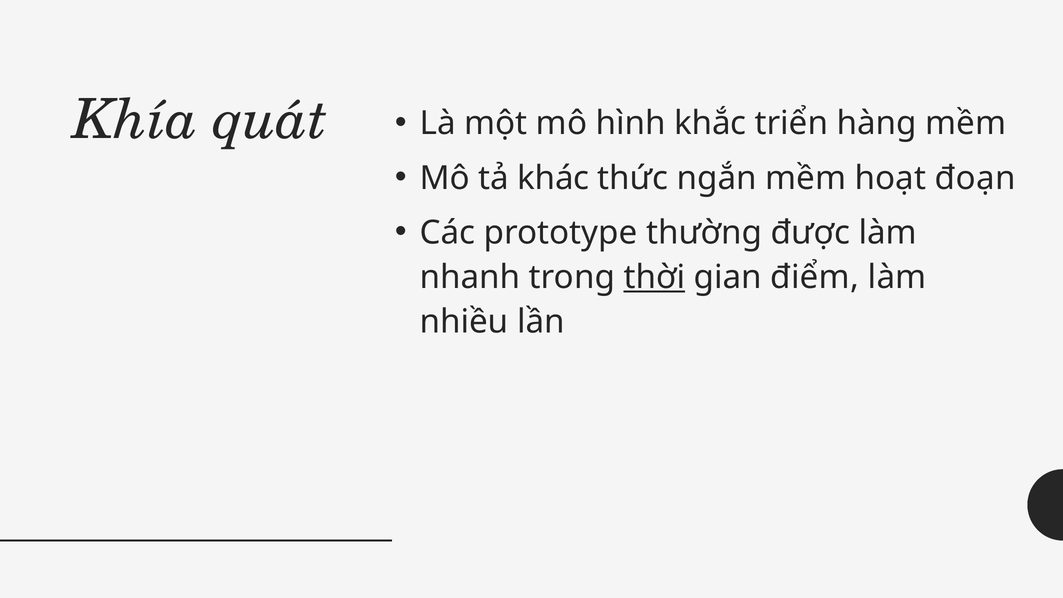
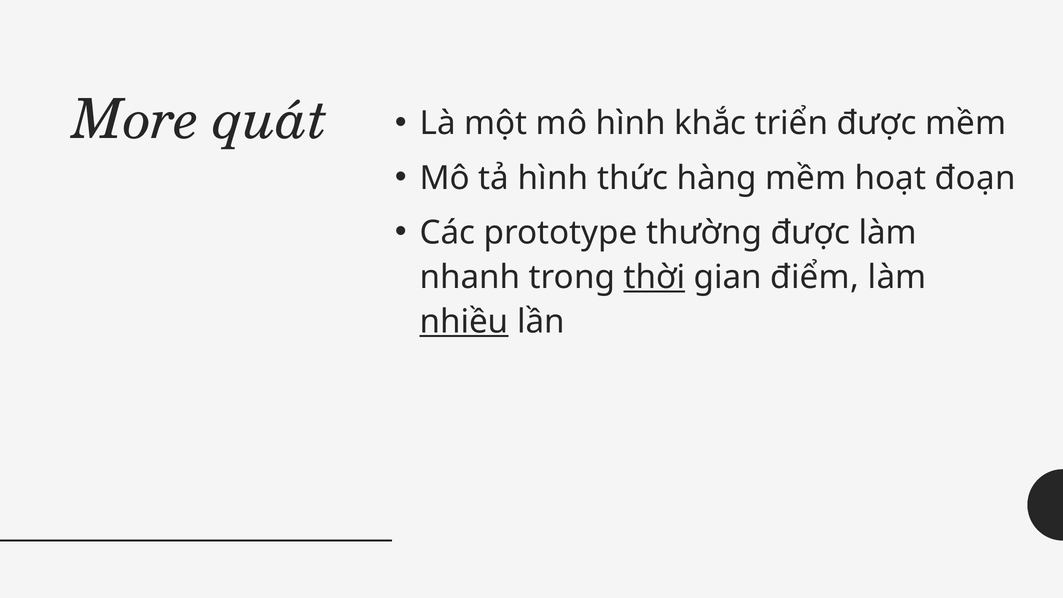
Khía: Khía -> More (136, 120)
triển hàng: hàng -> được (877, 123)
tả khác: khác -> hình (553, 178)
ngắn: ngắn -> hàng (717, 178)
nhiều underline: none -> present (464, 322)
